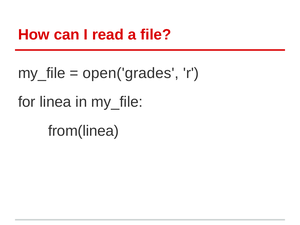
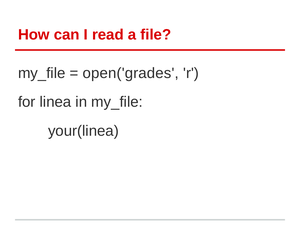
from(linea: from(linea -> your(linea (83, 131)
